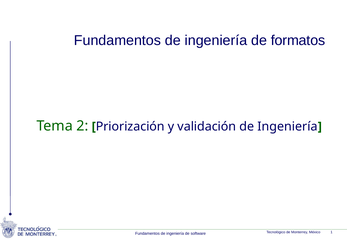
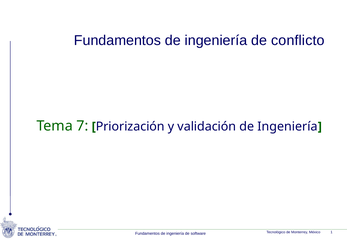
formatos: formatos -> conflicto (298, 40)
2: 2 -> 7 (82, 126)
